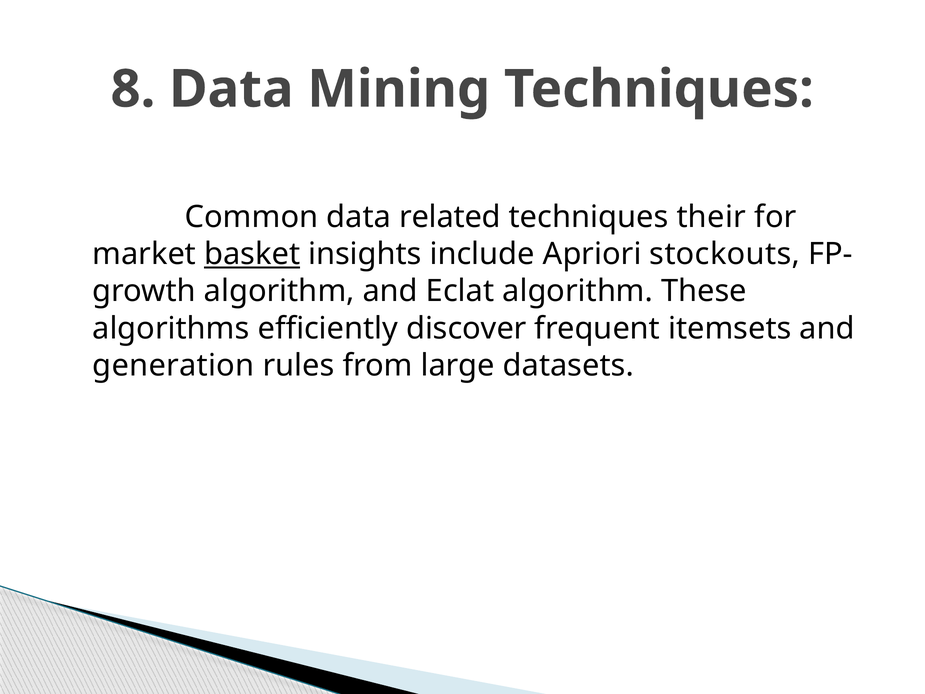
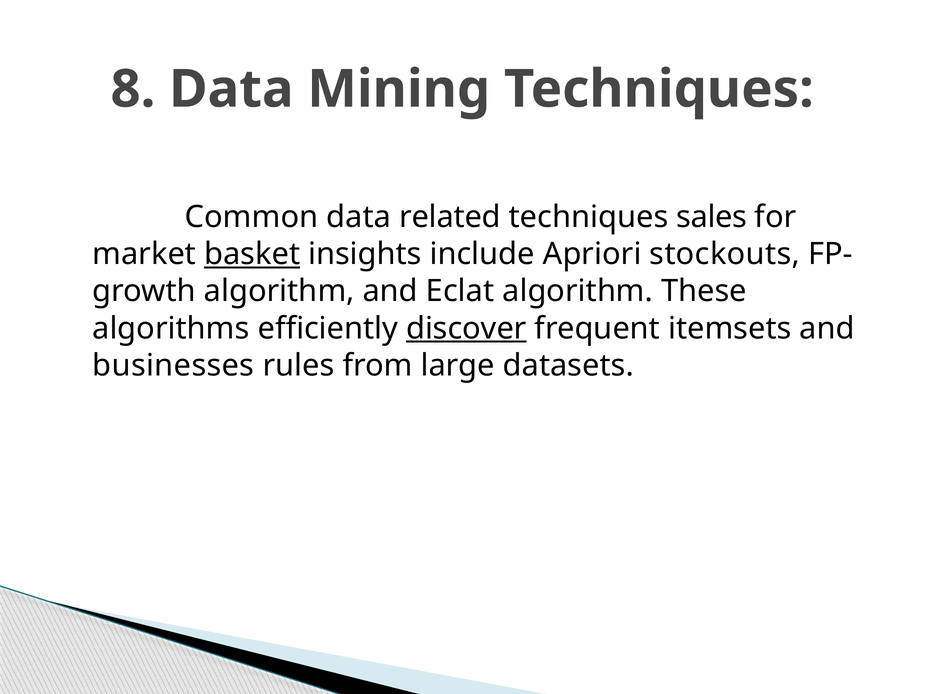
their: their -> sales (712, 217)
discover underline: none -> present (466, 328)
generation: generation -> businesses (173, 365)
